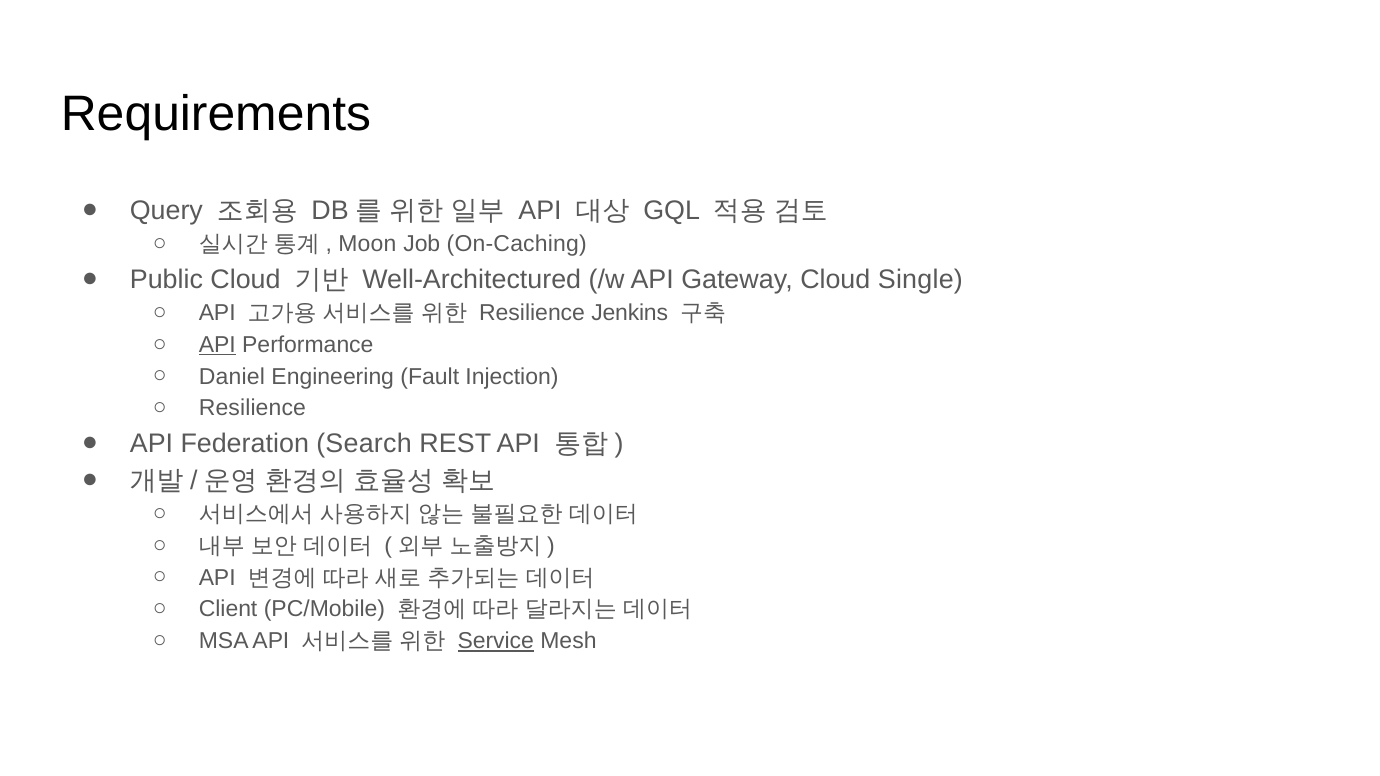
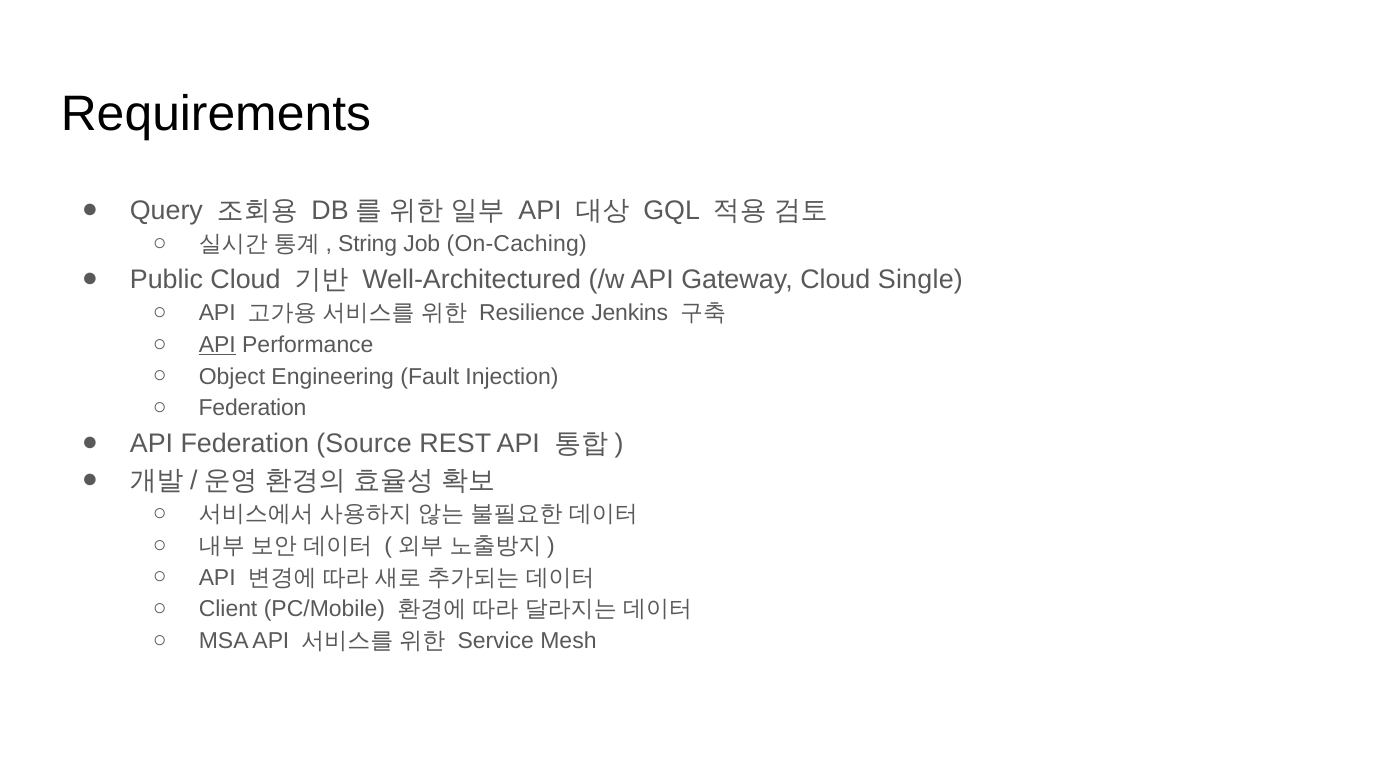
Moon: Moon -> String (368, 244)
Daniel: Daniel -> Object (232, 377)
Resilience: Resilience -> Federation (253, 408)
Search: Search -> Source (364, 443)
Service underline: present -> none (496, 641)
